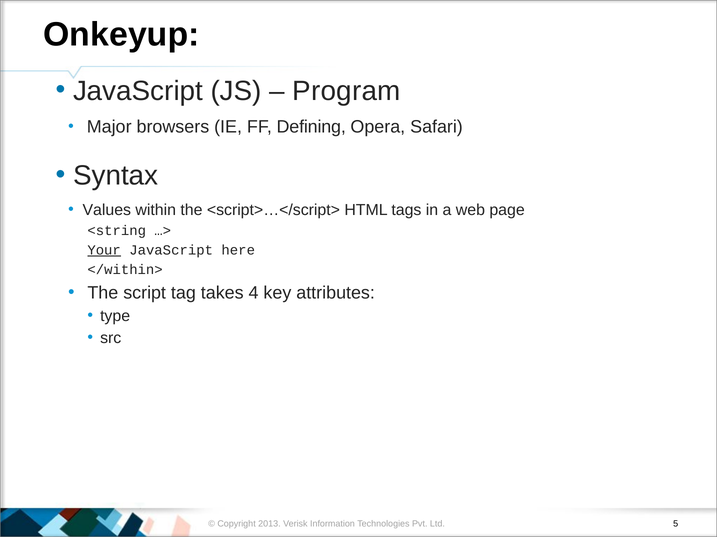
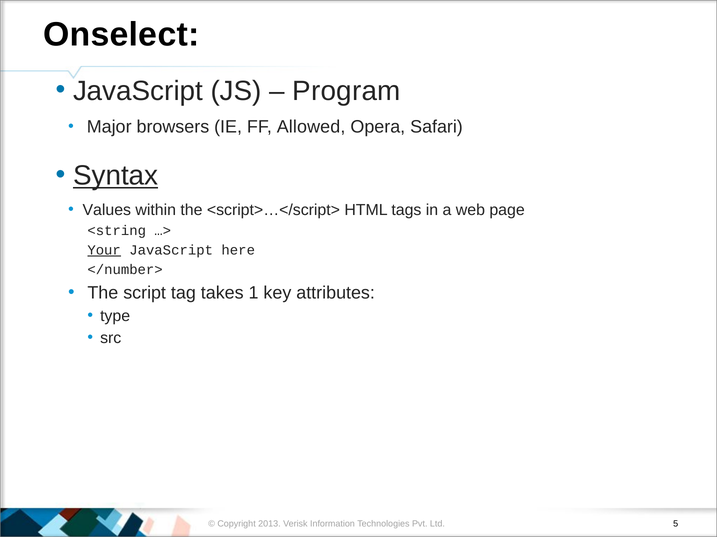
Onkeyup: Onkeyup -> Onselect (121, 34)
Defining: Defining -> Allowed (311, 127)
Syntax underline: none -> present (116, 176)
</within>: </within> -> </number> (125, 270)
4: 4 -> 1 (254, 293)
